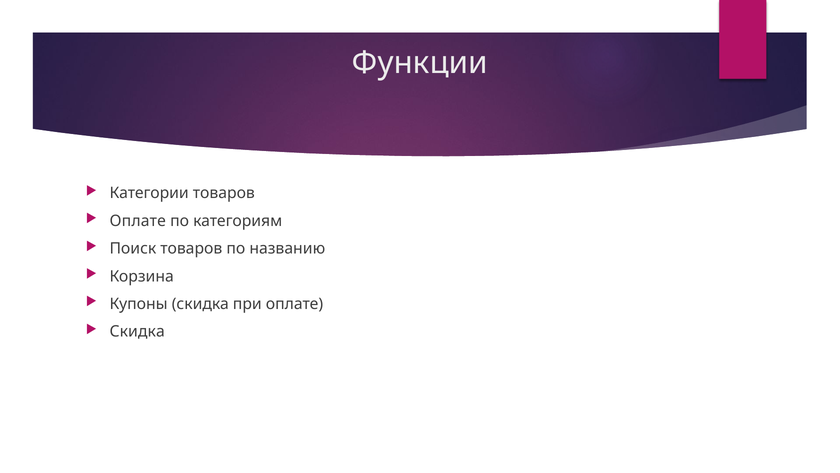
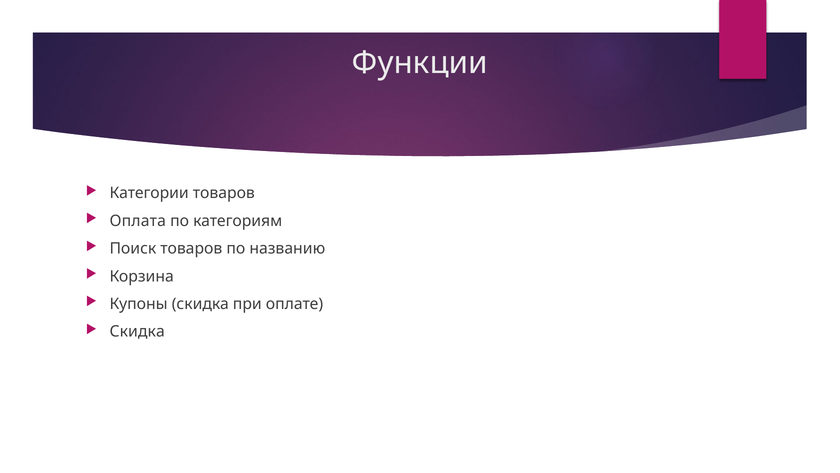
Оплате: Оплате -> Оплата (138, 221)
